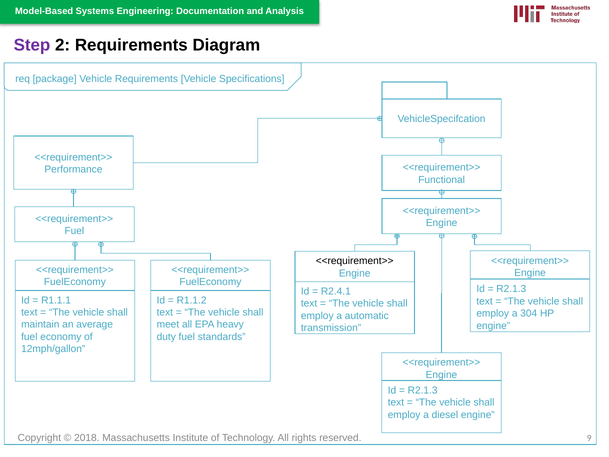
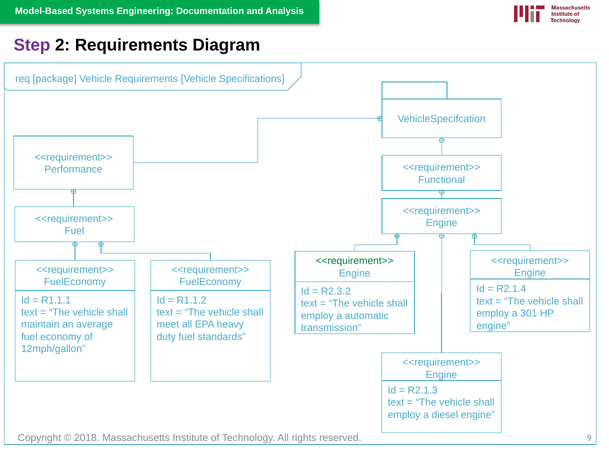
<<requirement>> colour: black -> green (355, 261)
R2.1.3: R2.1.3 -> R2.1.4 (511, 289)
R2.4.1: R2.4.1 -> R2.3.2 (336, 291)
304: 304 -> 301 (529, 313)
